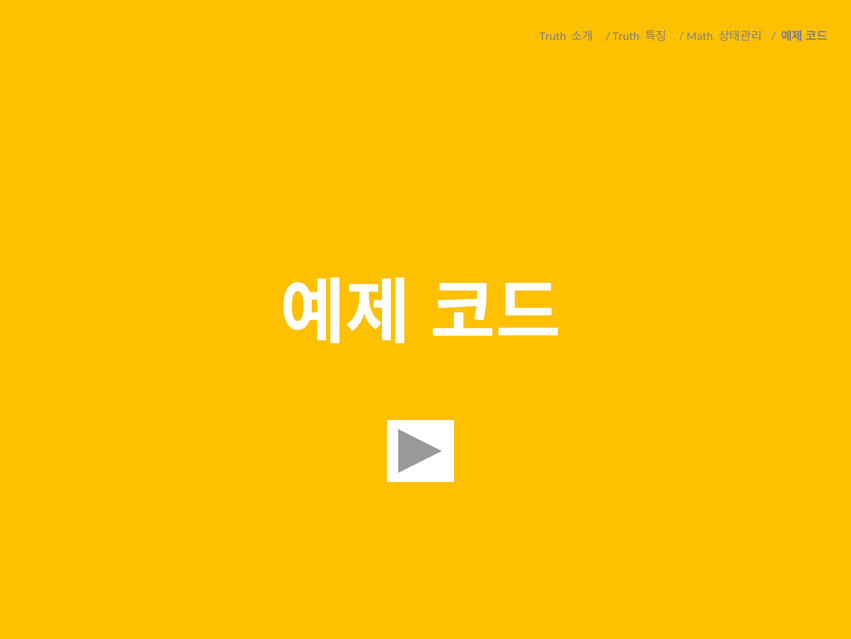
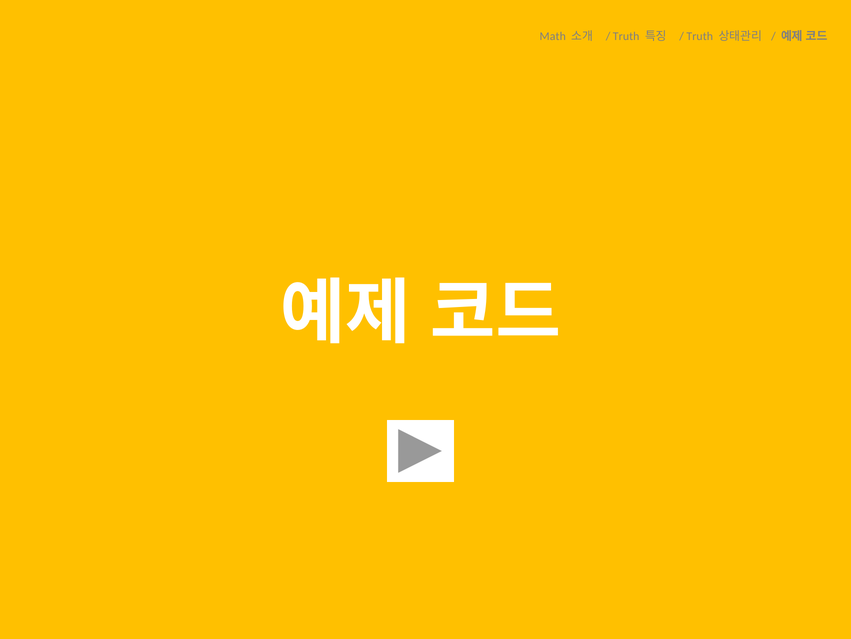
Truth: Truth -> Math (553, 37)
Math: Math -> Truth (700, 37)
